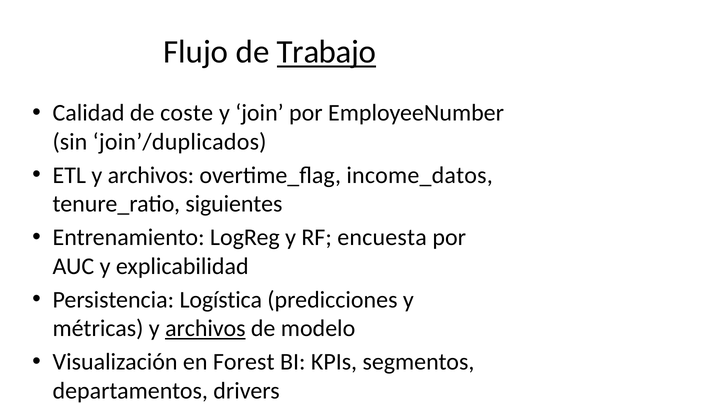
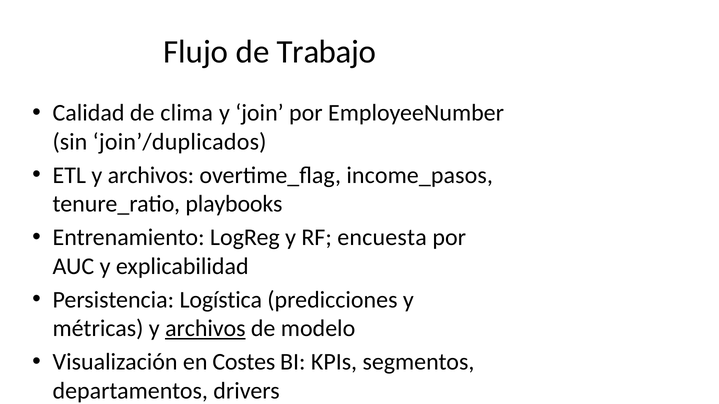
Trabajo underline: present -> none (326, 52)
coste: coste -> clima (187, 113)
income_datos: income_datos -> income_pasos (420, 175)
siguientes: siguientes -> playbooks (234, 204)
Forest: Forest -> Costes (244, 362)
